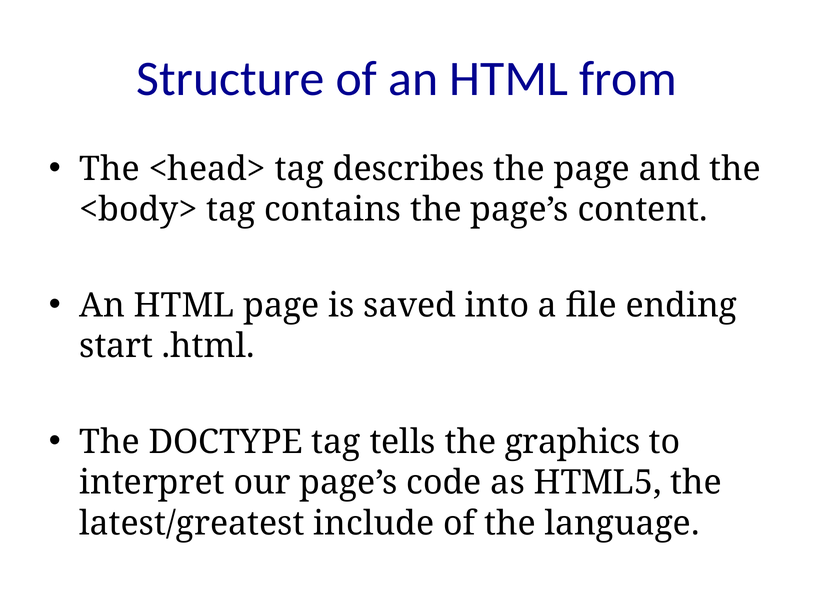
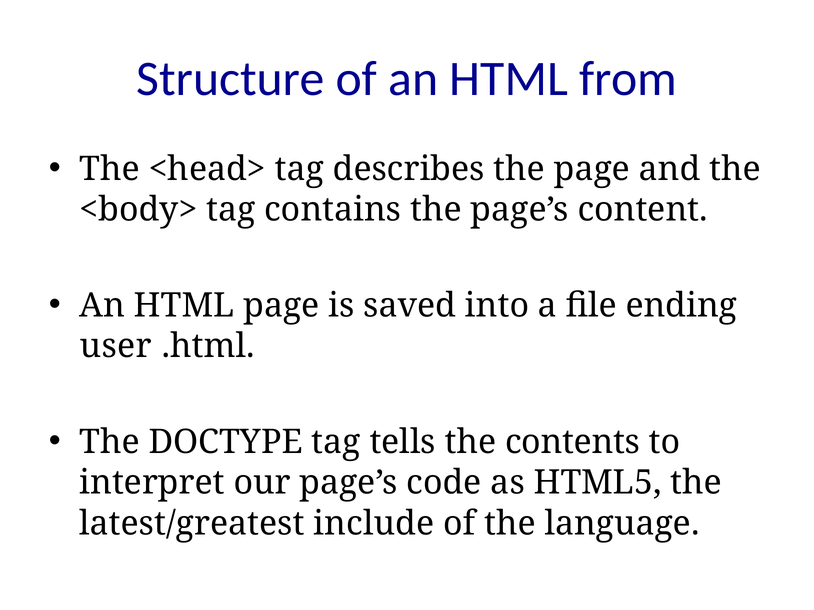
start: start -> user (116, 347)
graphics: graphics -> contents (573, 442)
